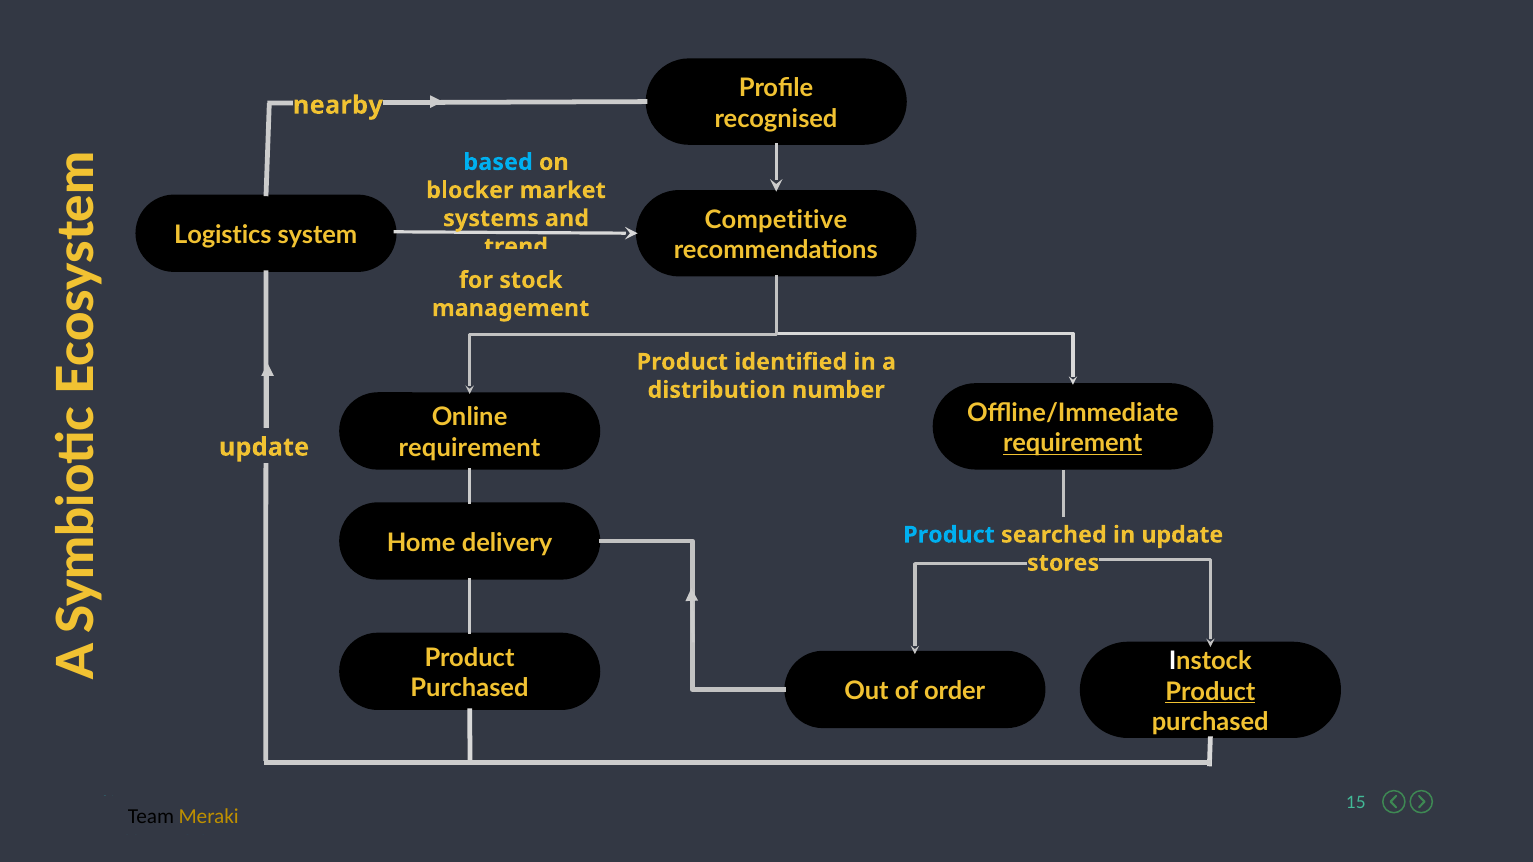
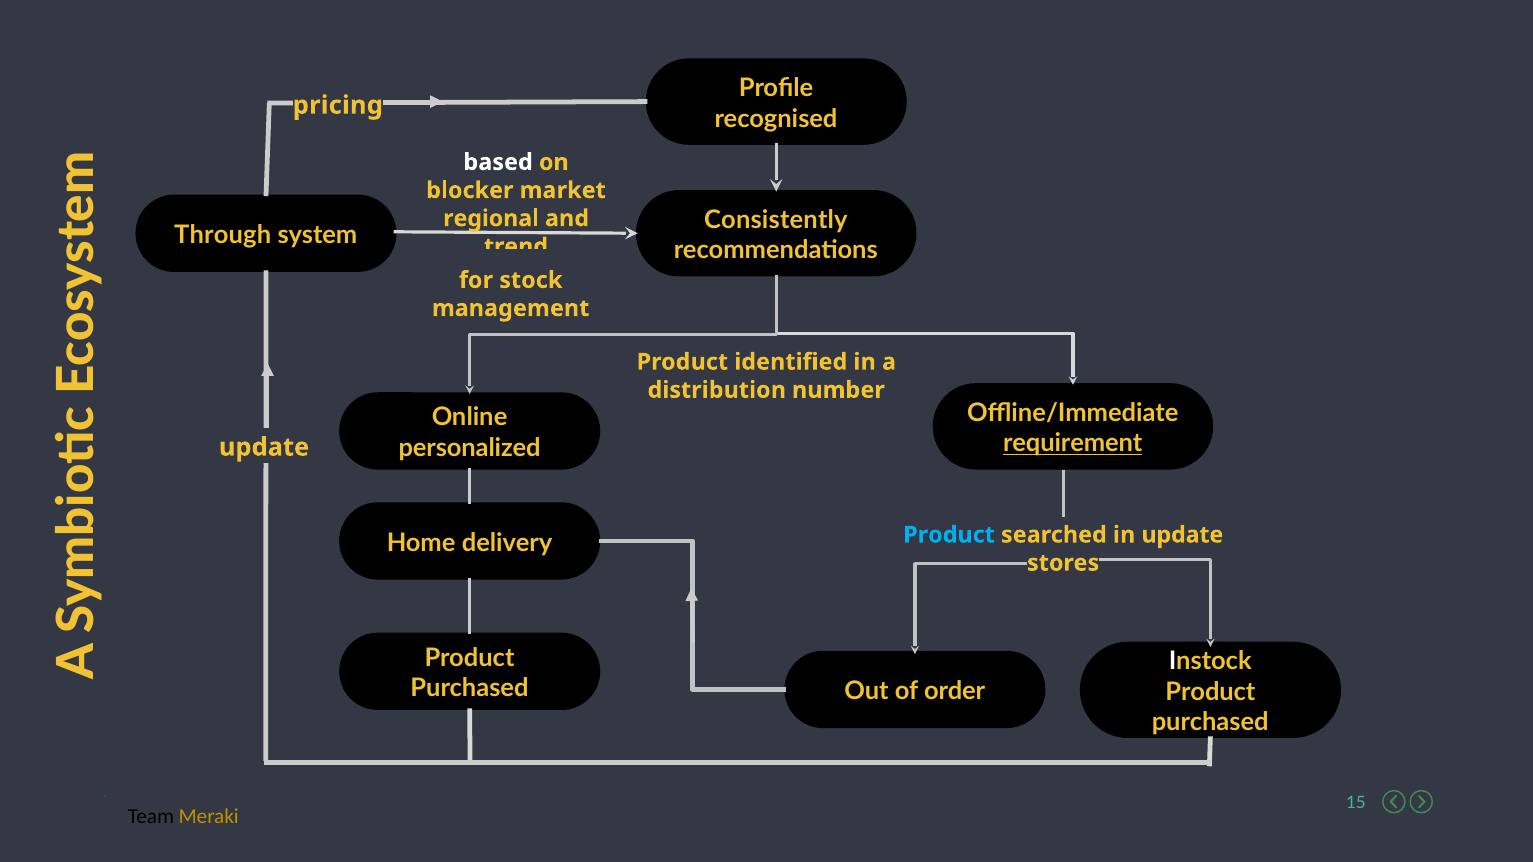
nearby: nearby -> pricing (338, 105)
based colour: light blue -> white (498, 162)
Competitive: Competitive -> Consistently (776, 220)
systems: systems -> regional (491, 219)
Logistics: Logistics -> Through (223, 235)
requirement: requirement -> personalized (470, 448)
Product underline: present -> none (1210, 692)
